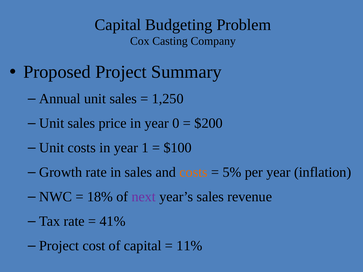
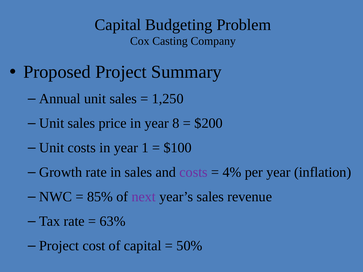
0: 0 -> 8 (176, 123)
costs colour: orange -> purple (194, 172)
5%: 5% -> 4% (232, 172)
18%: 18% -> 85% (100, 197)
41%: 41% -> 63% (113, 221)
11%: 11% -> 50% (189, 246)
